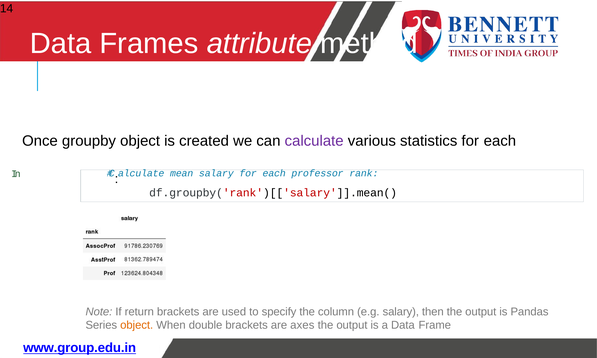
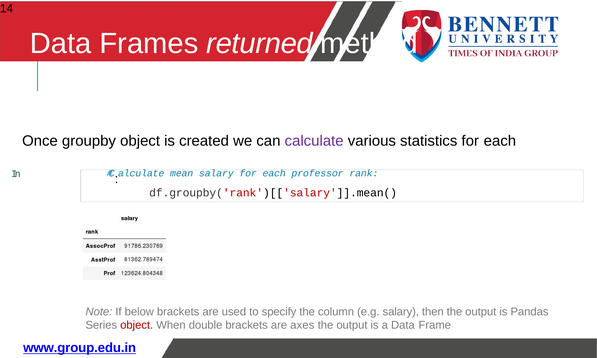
attribute: attribute -> returned (260, 44)
return: return -> below (139, 312)
object colour: orange -> red (137, 325)
